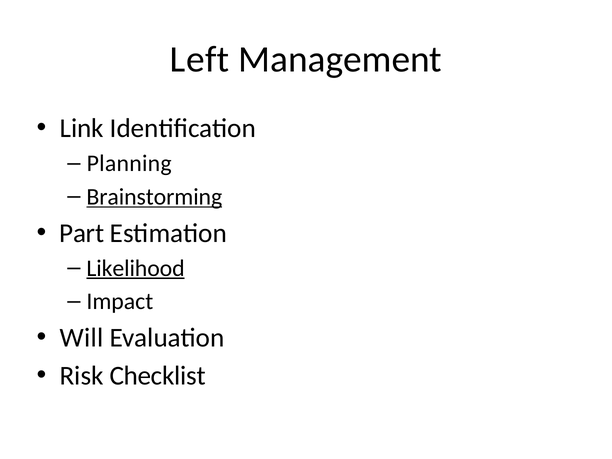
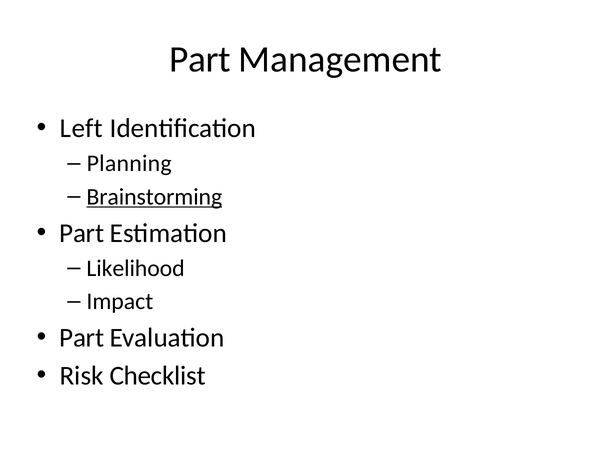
Left: Left -> Part (200, 59)
Link: Link -> Left (82, 128)
Likelihood underline: present -> none (136, 268)
Will: Will -> Part (82, 338)
